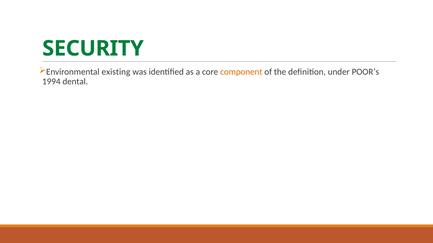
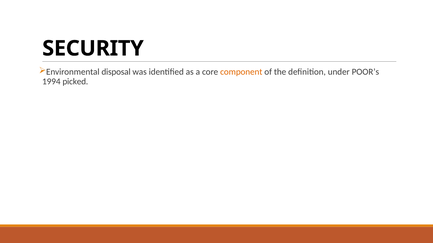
SECURITY colour: green -> black (93, 49)
existing: existing -> disposal (116, 72)
dental: dental -> picked (75, 82)
